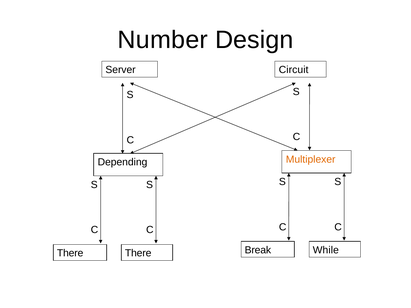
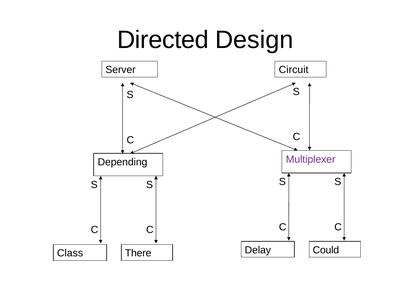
Number: Number -> Directed (163, 40)
Multiplexer colour: orange -> purple (311, 160)
Break: Break -> Delay (258, 250)
While: While -> Could (326, 250)
There: There -> Class (70, 253)
